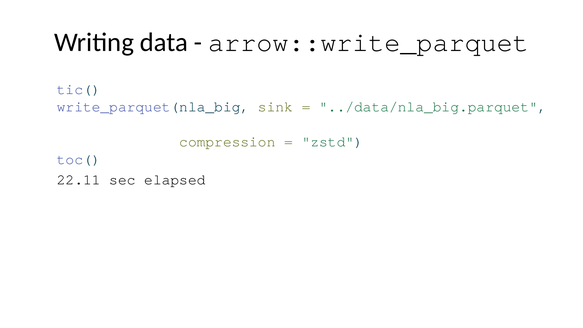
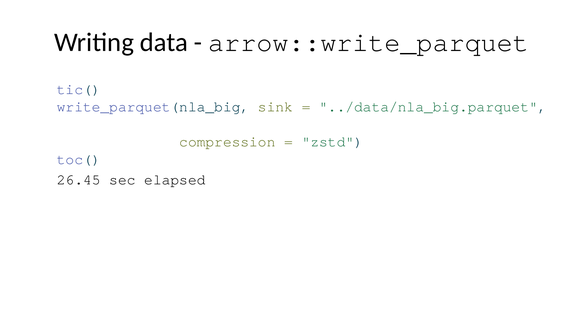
22.11: 22.11 -> 26.45 (79, 180)
